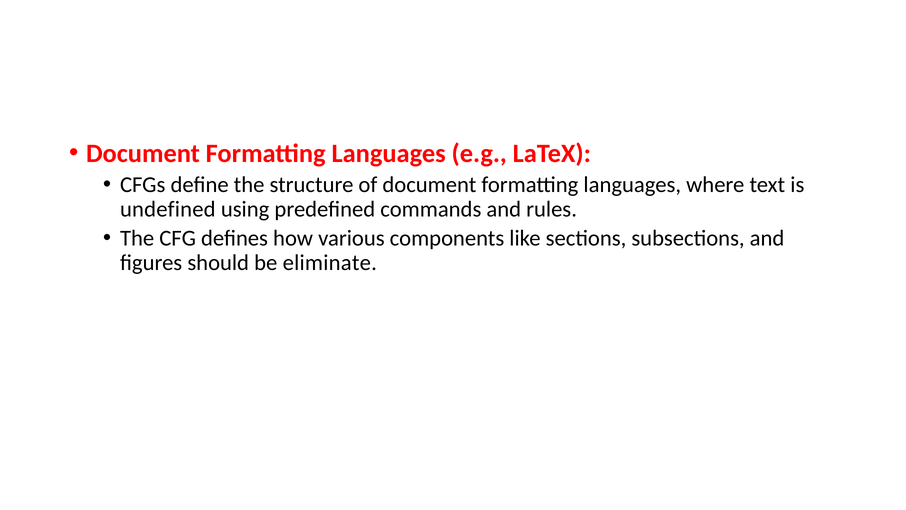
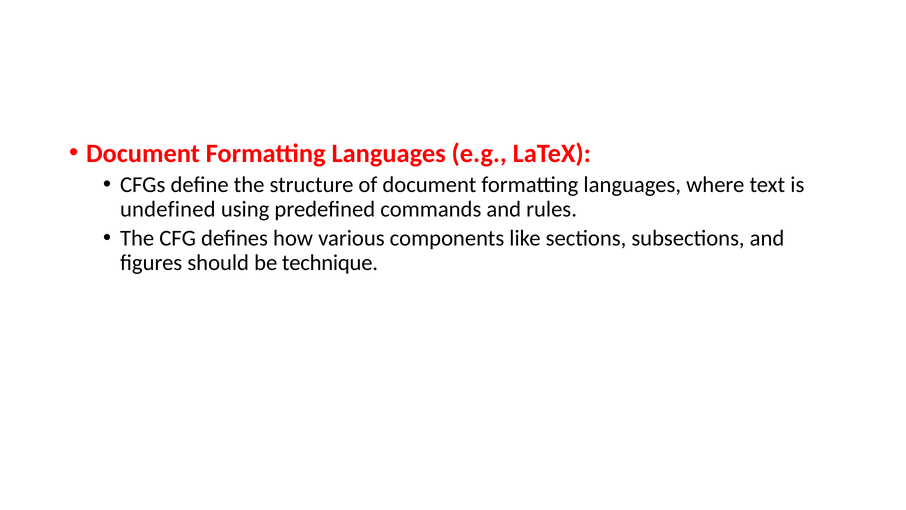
eliminate: eliminate -> technique (330, 262)
